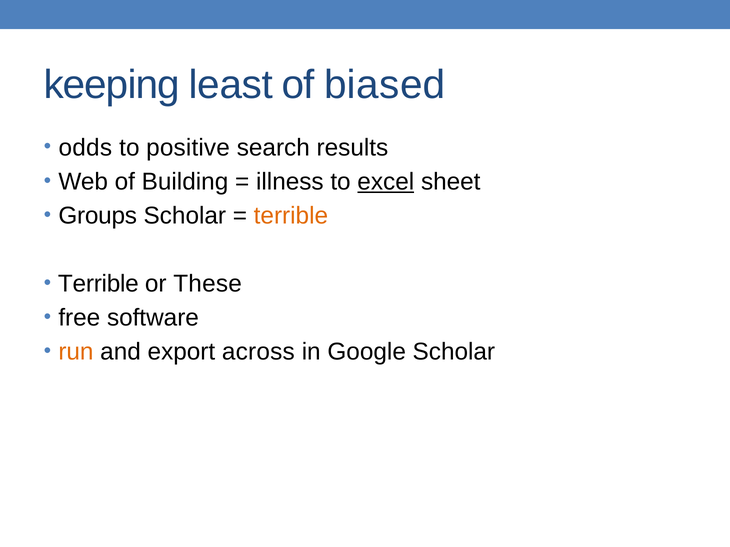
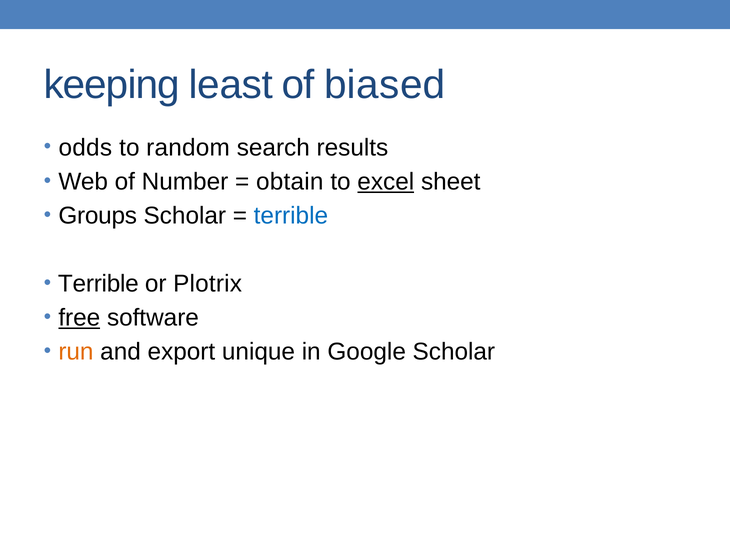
positive: positive -> random (188, 148)
Building: Building -> Number (185, 182)
illness: illness -> obtain (290, 182)
terrible colour: orange -> blue (291, 216)
These: These -> Plotrix (208, 284)
free underline: none -> present (79, 318)
across: across -> unique (258, 352)
